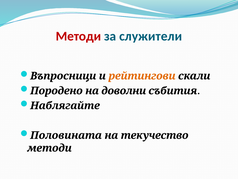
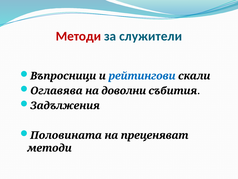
рейтингови colour: orange -> blue (142, 76)
Породено: Породено -> Оглавява (56, 91)
Наблягайте: Наблягайте -> Задължения (65, 105)
текучество: текучество -> преценяват (155, 135)
